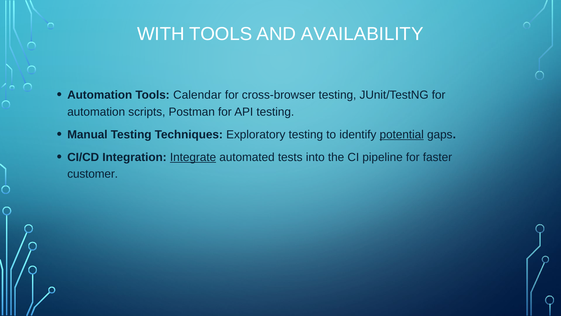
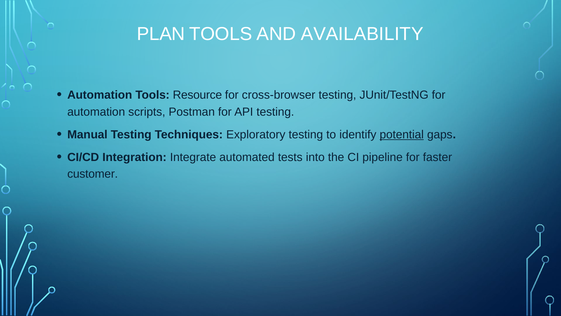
WITH: WITH -> PLAN (161, 34)
Calendar: Calendar -> Resource (197, 95)
Integrate underline: present -> none (193, 157)
